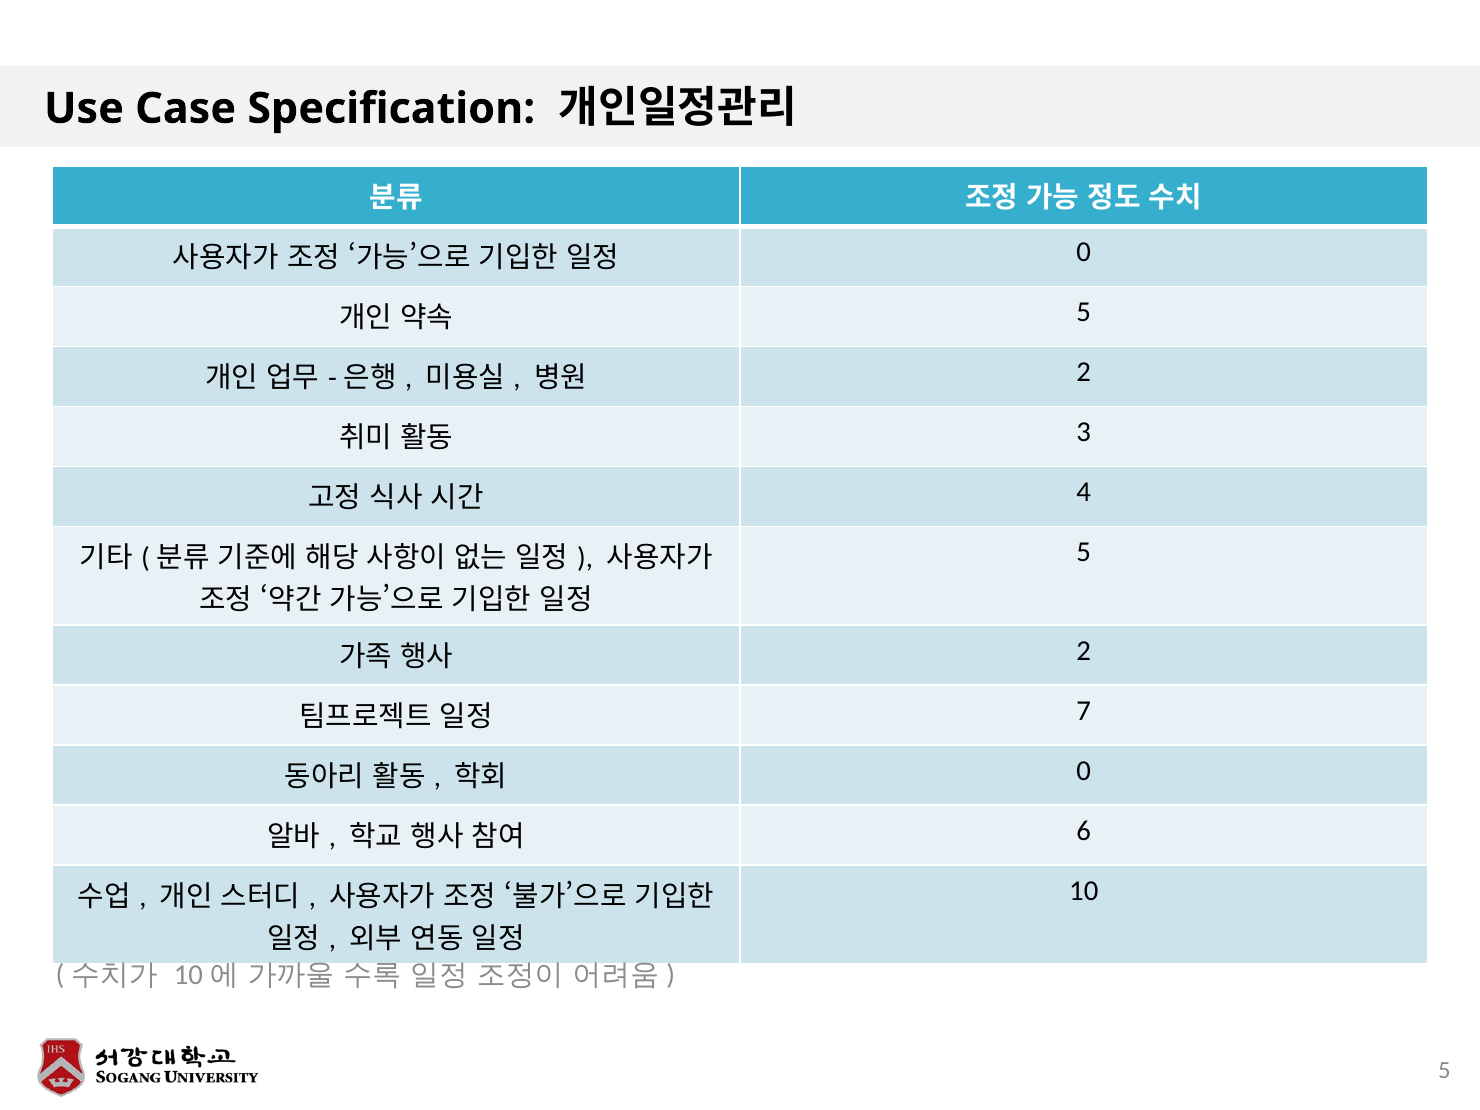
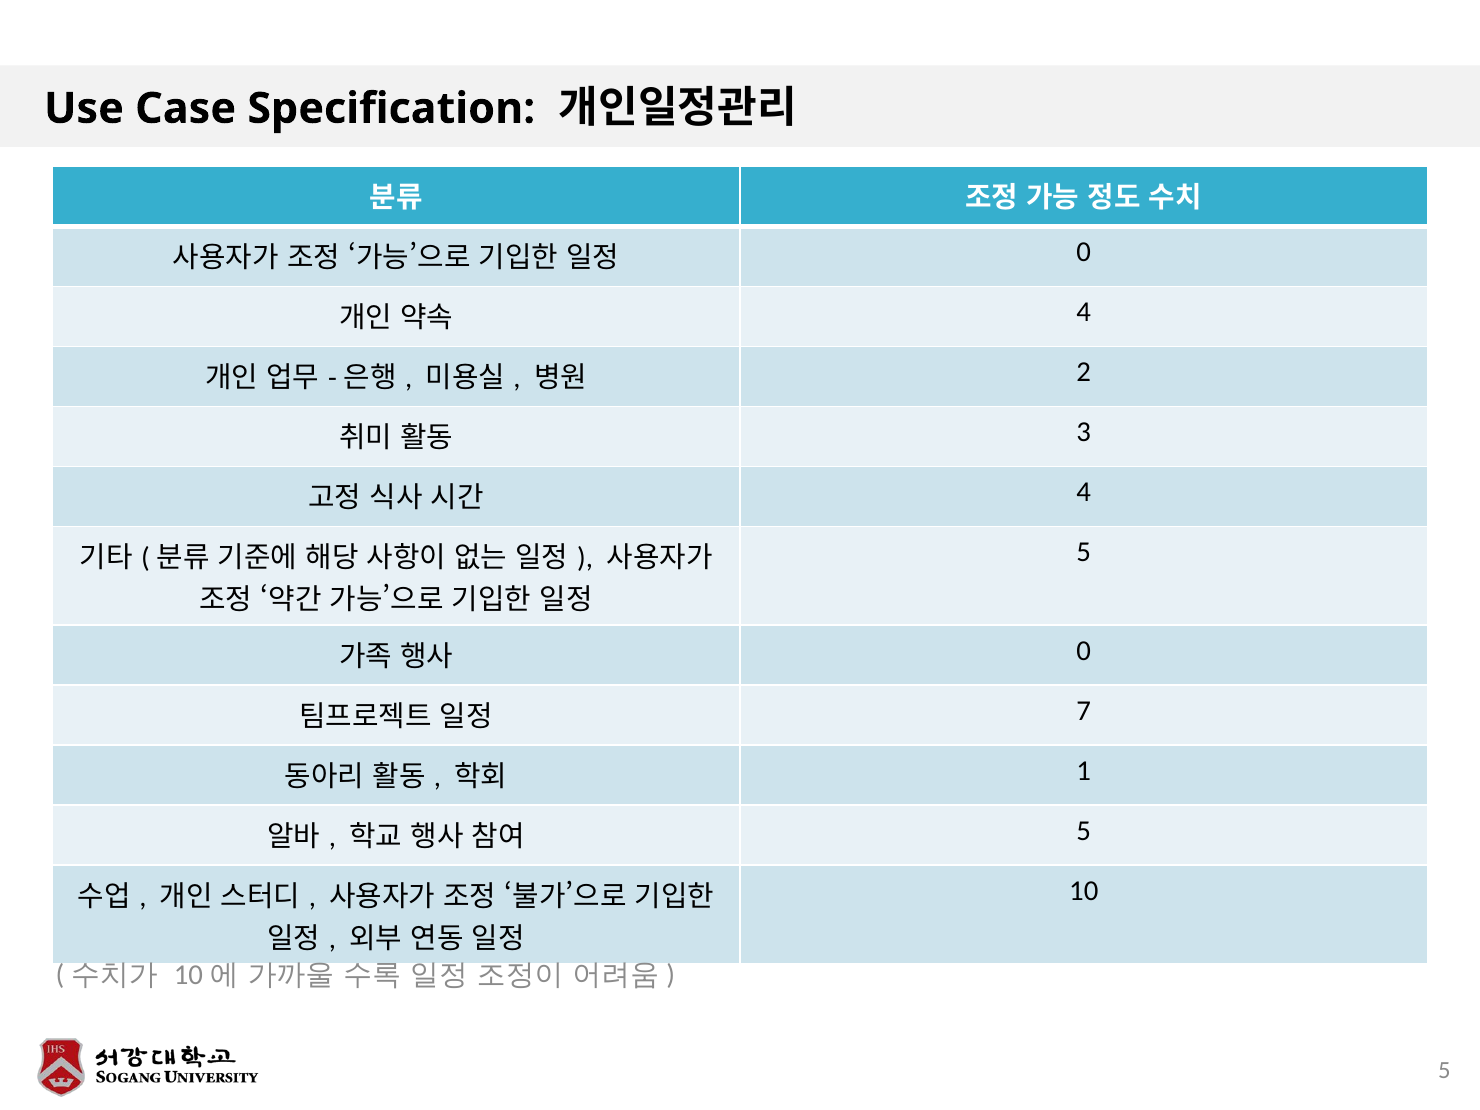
5: 5 -> 4 (1084, 312)
2: 2 -> 0 (1084, 651)
0: 0 -> 1 (1084, 771)
6: 6 -> 5 (1084, 831)
